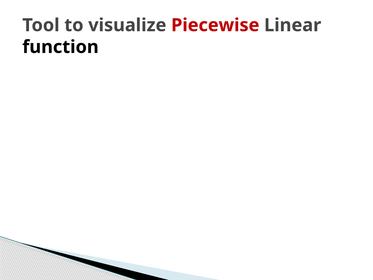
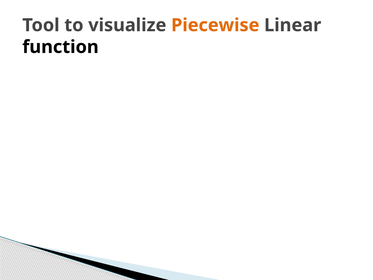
Piecewise colour: red -> orange (215, 25)
